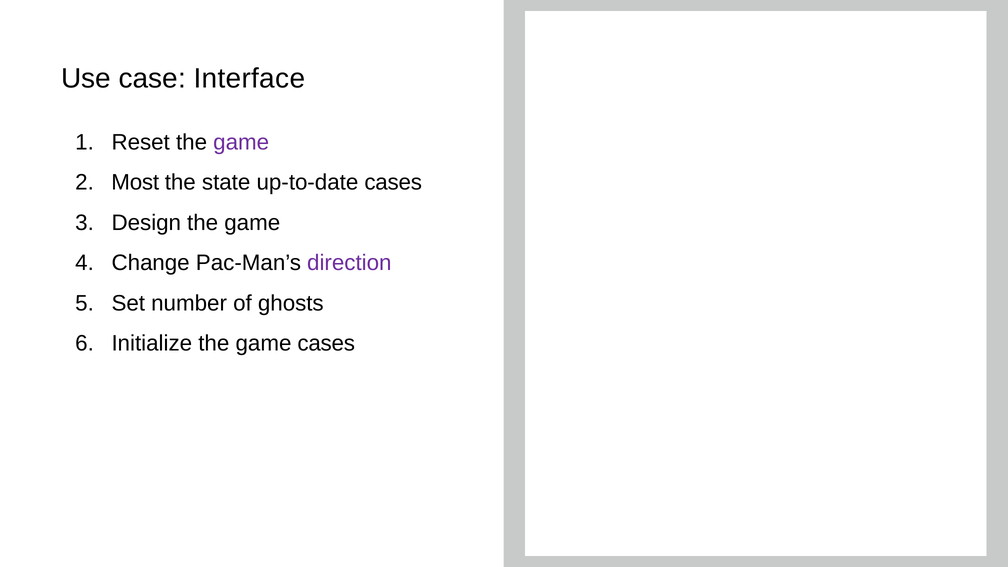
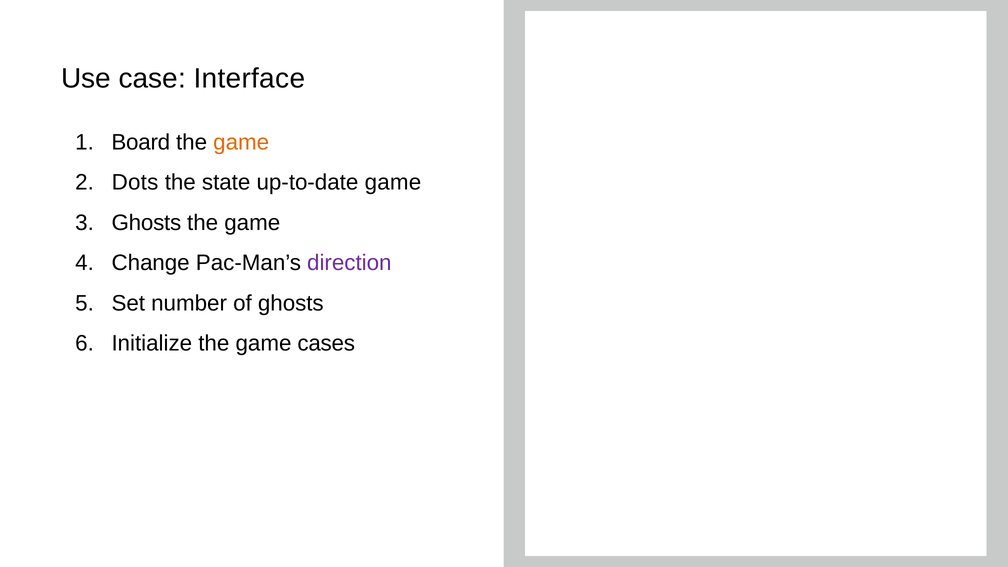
Reset: Reset -> Board (141, 142)
game colour: purple -> orange (241, 142)
Most: Most -> Dots (135, 182)
up-to-date cases: cases -> game (393, 182)
Design: Design -> Ghosts (146, 223)
